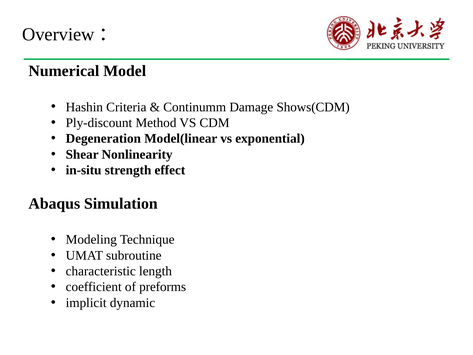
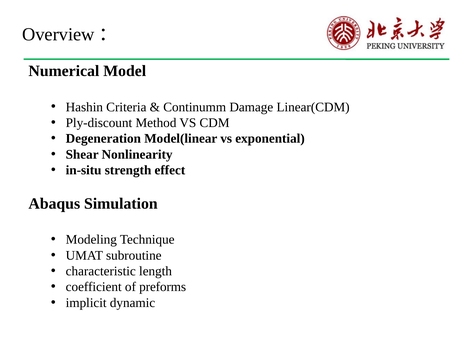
Shows(CDM: Shows(CDM -> Linear(CDM (313, 107)
